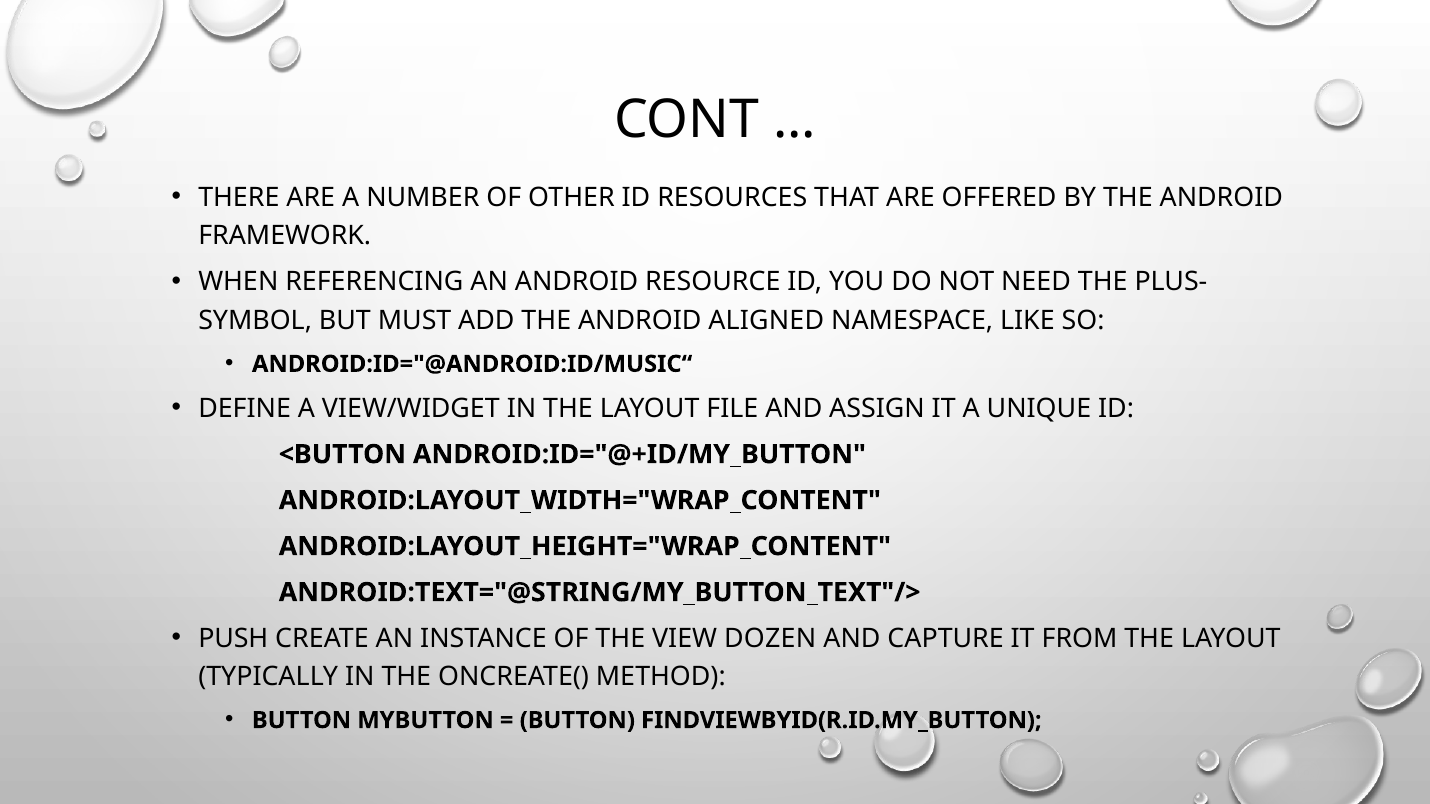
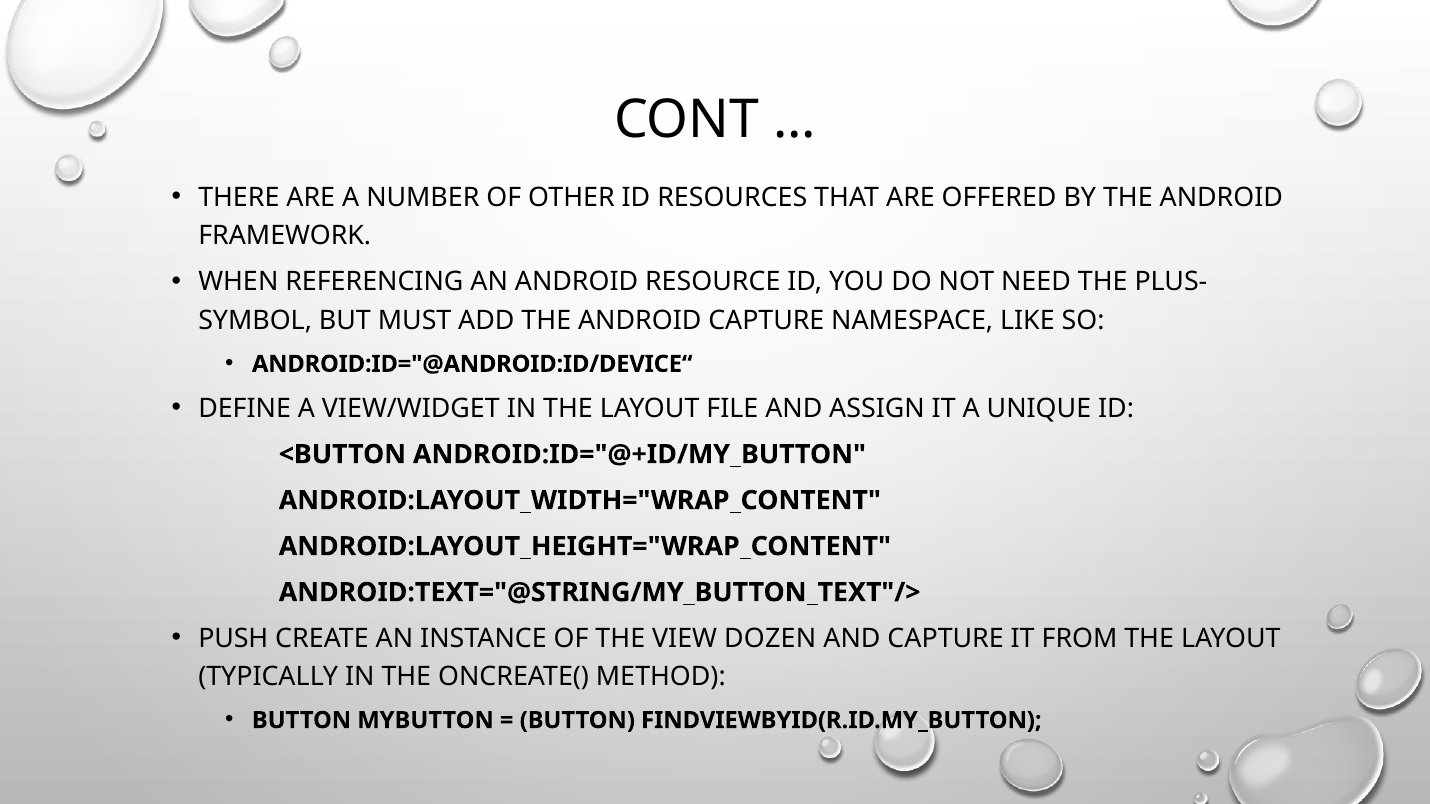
ANDROID ALIGNED: ALIGNED -> CAPTURE (766, 321)
ANDROID:ID="@ANDROID:ID/MUSIC“: ANDROID:ID="@ANDROID:ID/MUSIC“ -> ANDROID:ID="@ANDROID:ID/DEVICE“ (472, 364)
